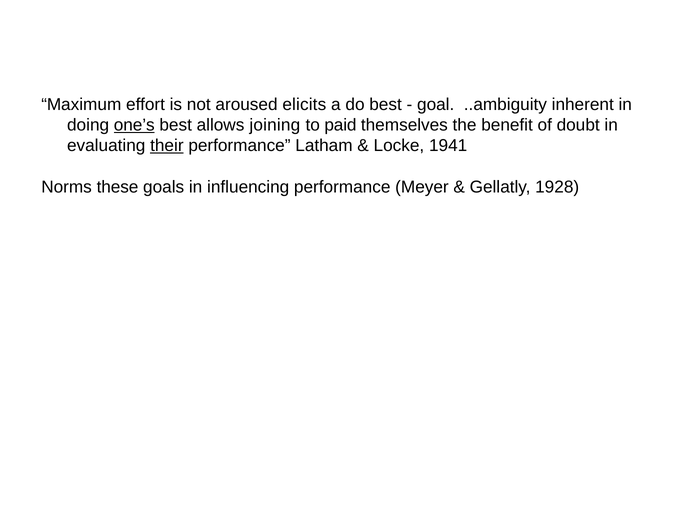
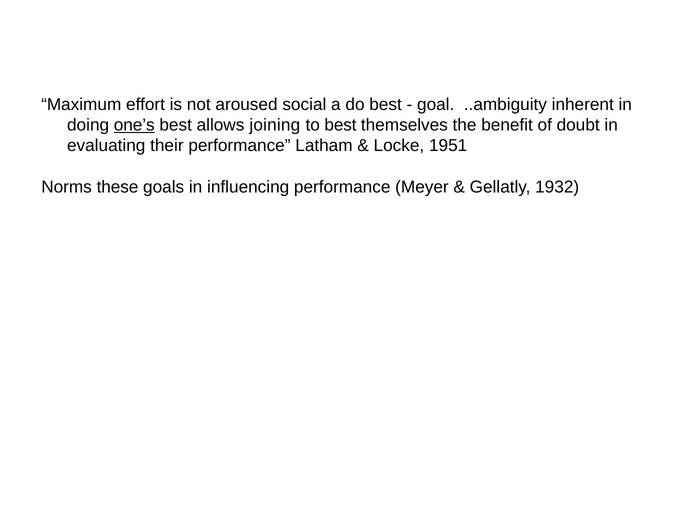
elicits: elicits -> social (304, 104)
to paid: paid -> best (340, 125)
their underline: present -> none (167, 146)
1941: 1941 -> 1951 (448, 146)
1928: 1928 -> 1932 (557, 187)
